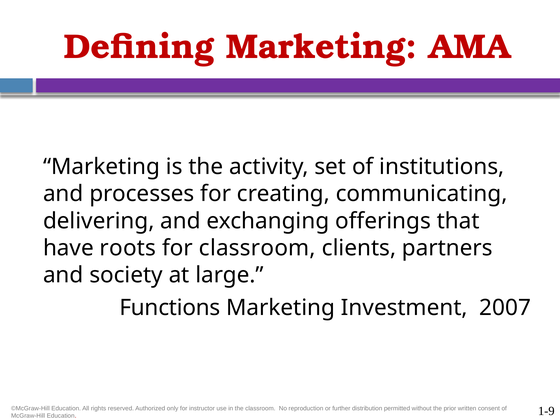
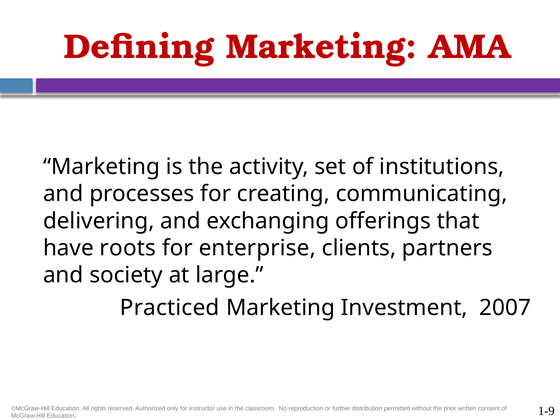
for classroom: classroom -> enterprise (257, 248)
Functions: Functions -> Practiced (170, 308)
